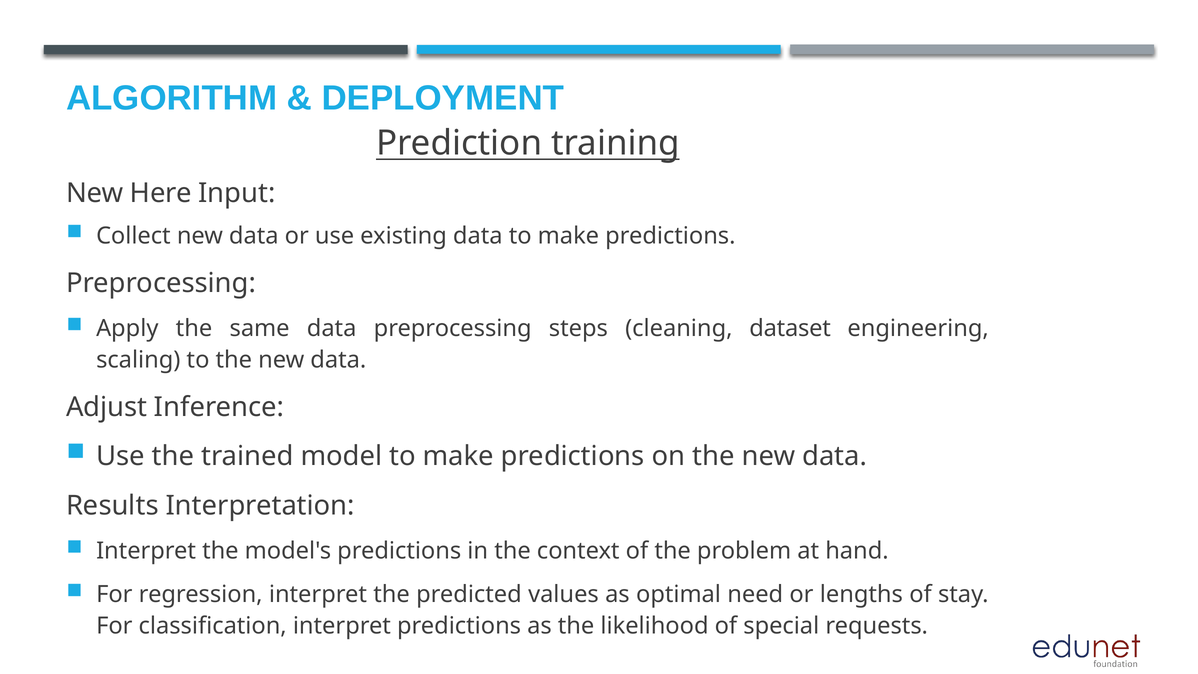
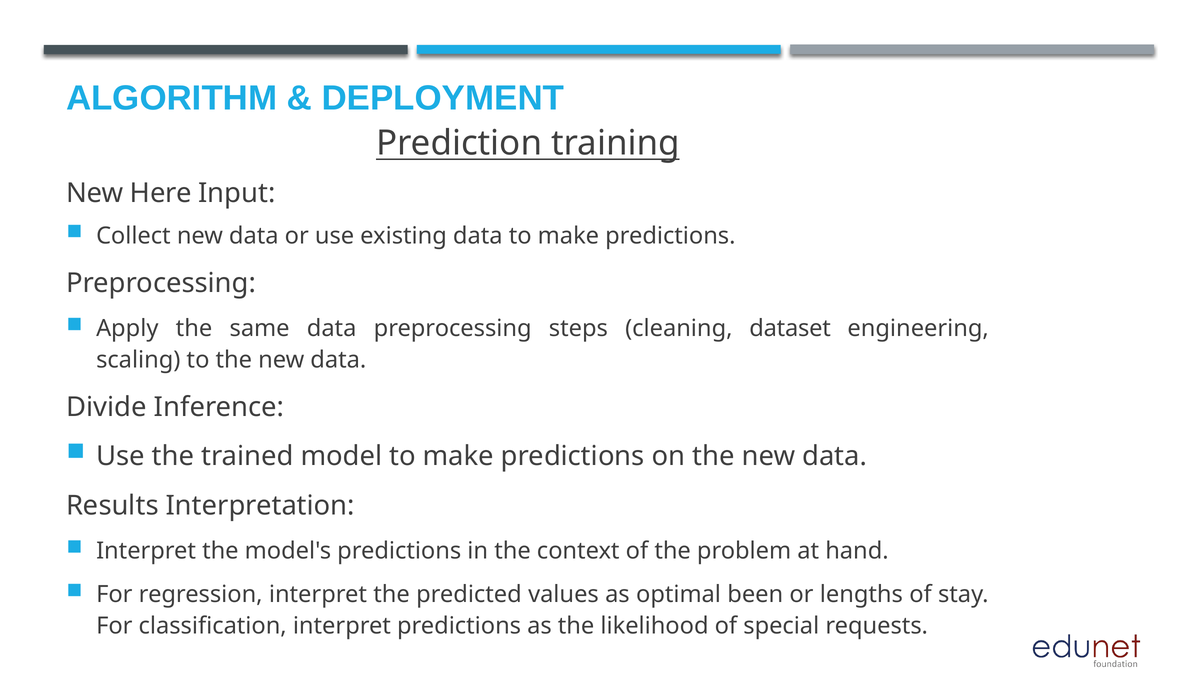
Adjust: Adjust -> Divide (106, 407)
need: need -> been (755, 594)
